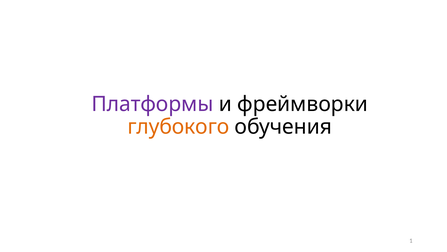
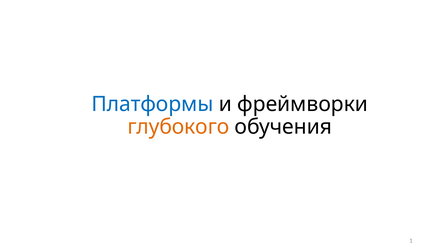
Платформы colour: purple -> blue (152, 104)
